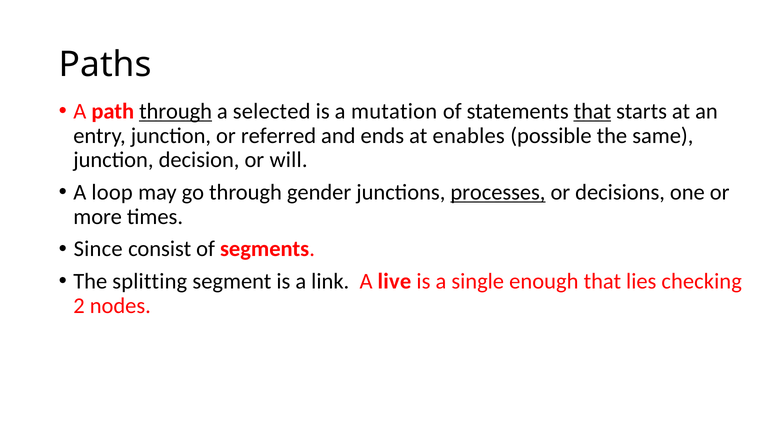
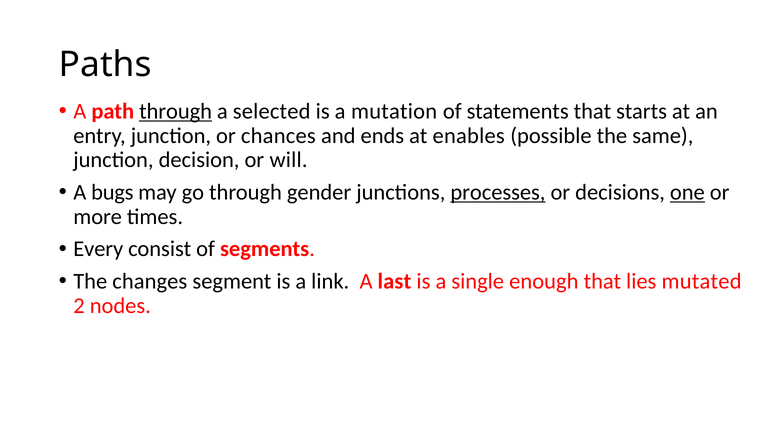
that underline: present -> none (592, 111)
referred: referred -> chances (278, 136)
loop: loop -> bugs (112, 192)
one underline: none -> present (687, 192)
Since: Since -> Every (98, 249)
splitting: splitting -> changes (150, 281)
live: live -> last (394, 281)
checking: checking -> mutated (702, 281)
